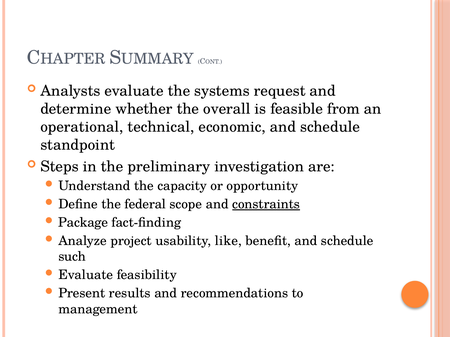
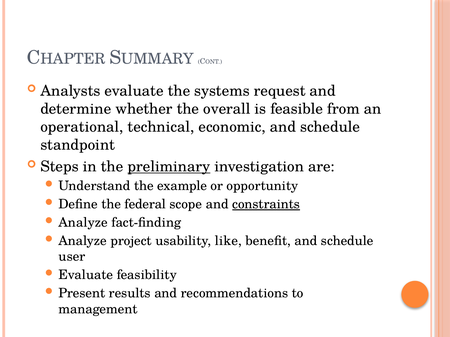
preliminary underline: none -> present (169, 167)
capacity: capacity -> example (182, 186)
Package: Package -> Analyze (83, 223)
such: such -> user (72, 257)
